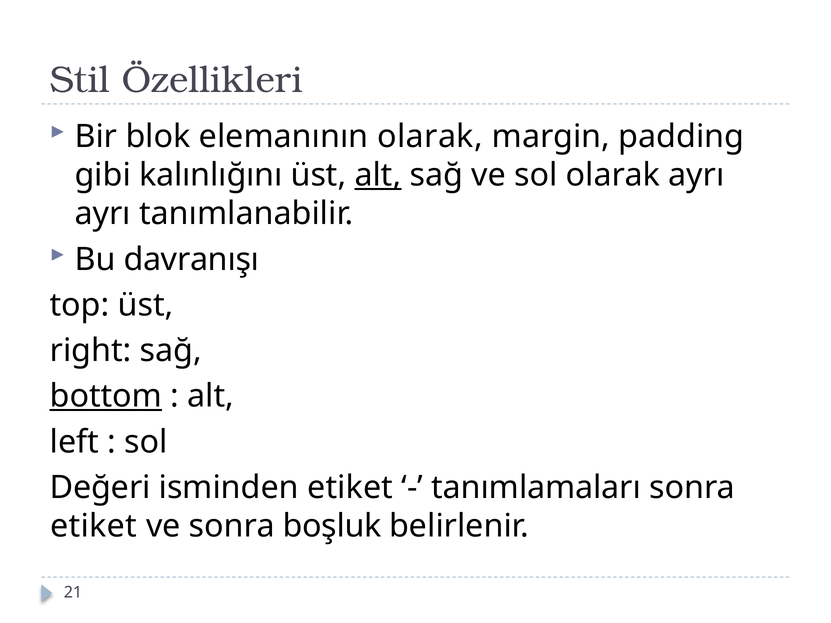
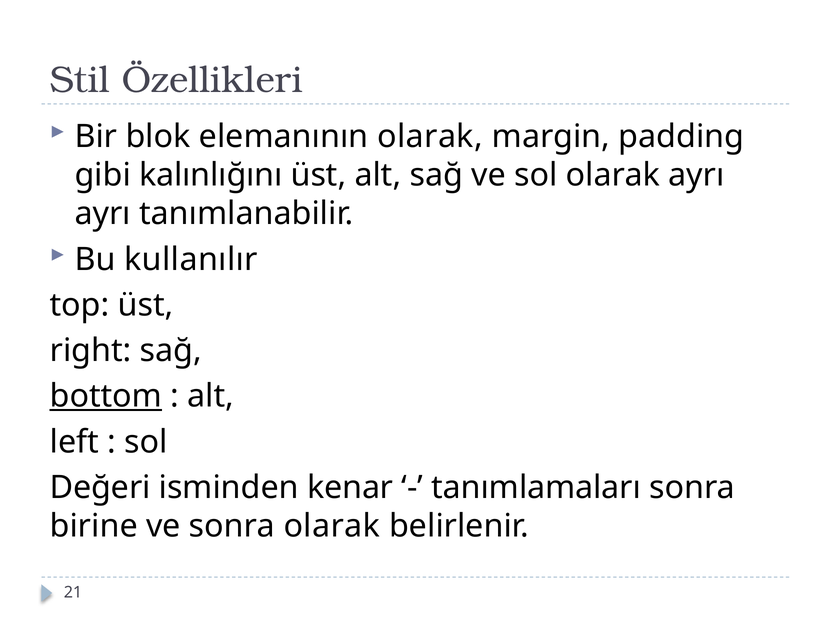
alt underline: present -> none (378, 175)
davranışı: davranışı -> kullanılır (191, 260)
isminden etiket: etiket -> kenar (350, 488)
etiket: etiket -> birine (94, 526)
sonra boşluk: boşluk -> olarak (332, 526)
